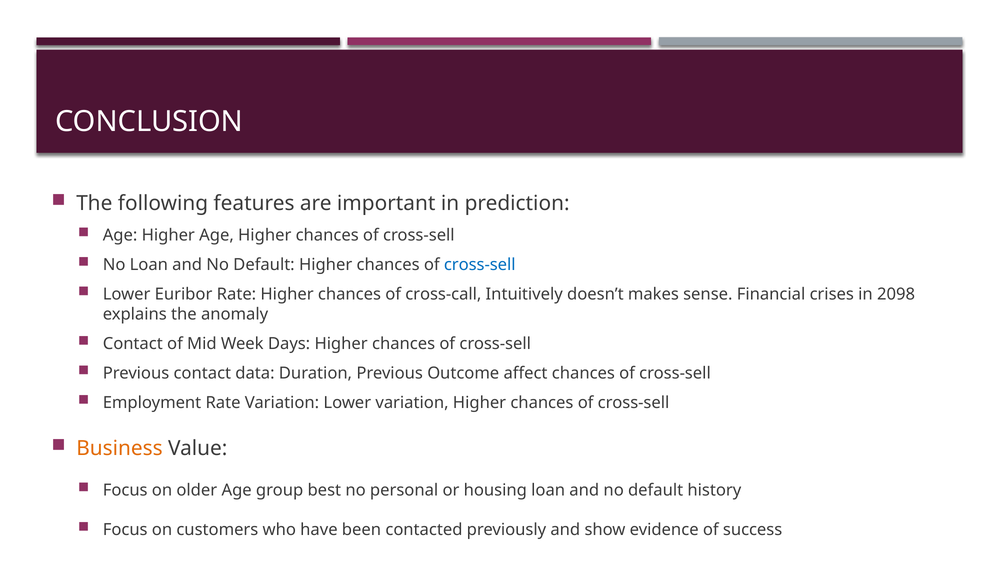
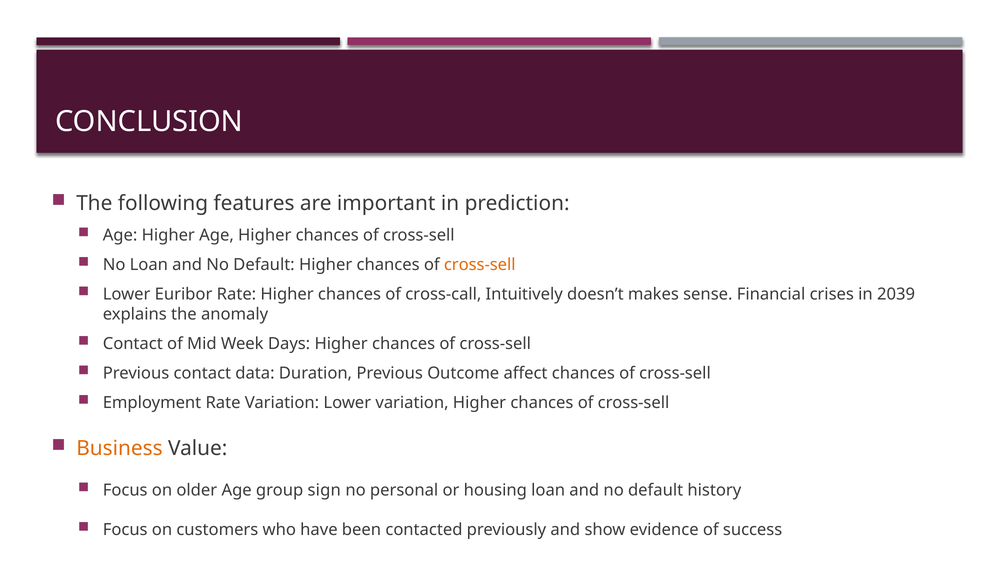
cross-sell colour: blue -> orange (480, 265)
2098: 2098 -> 2039 (896, 294)
best: best -> sign (324, 490)
